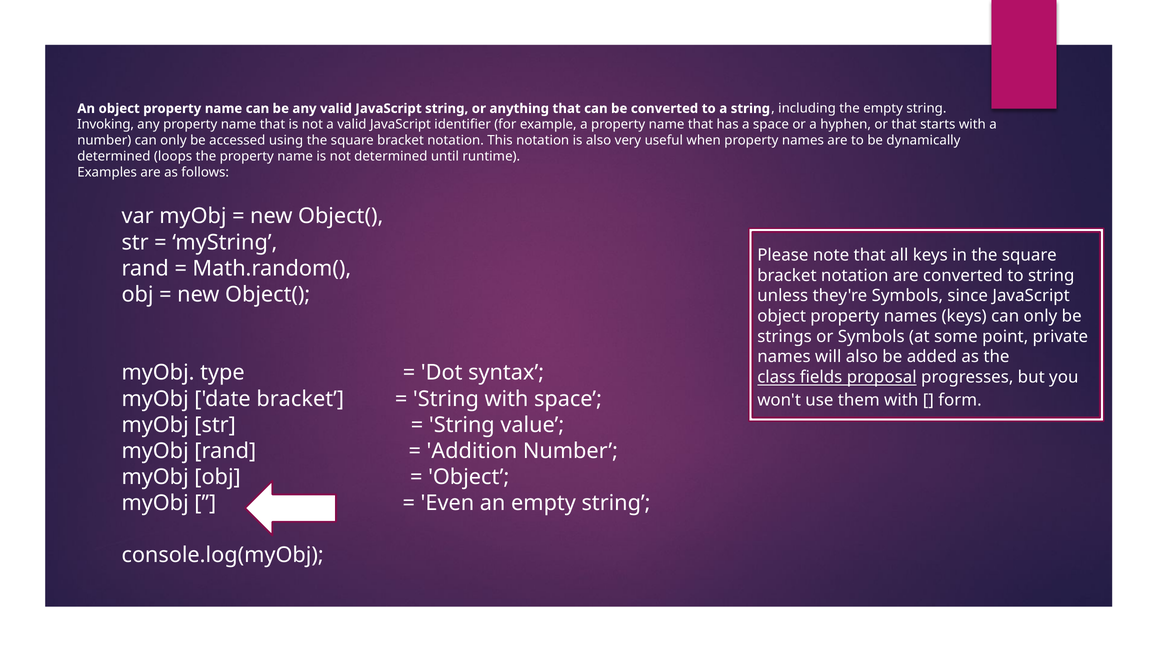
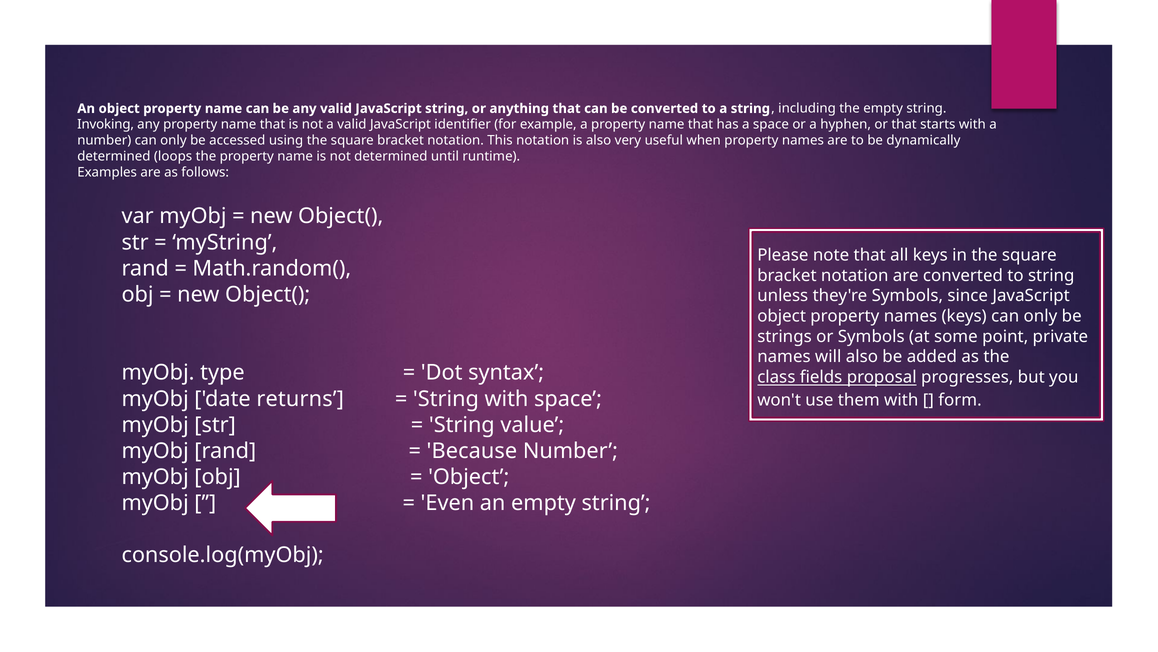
date bracket: bracket -> returns (300, 398)
Addition: Addition -> Because (472, 451)
